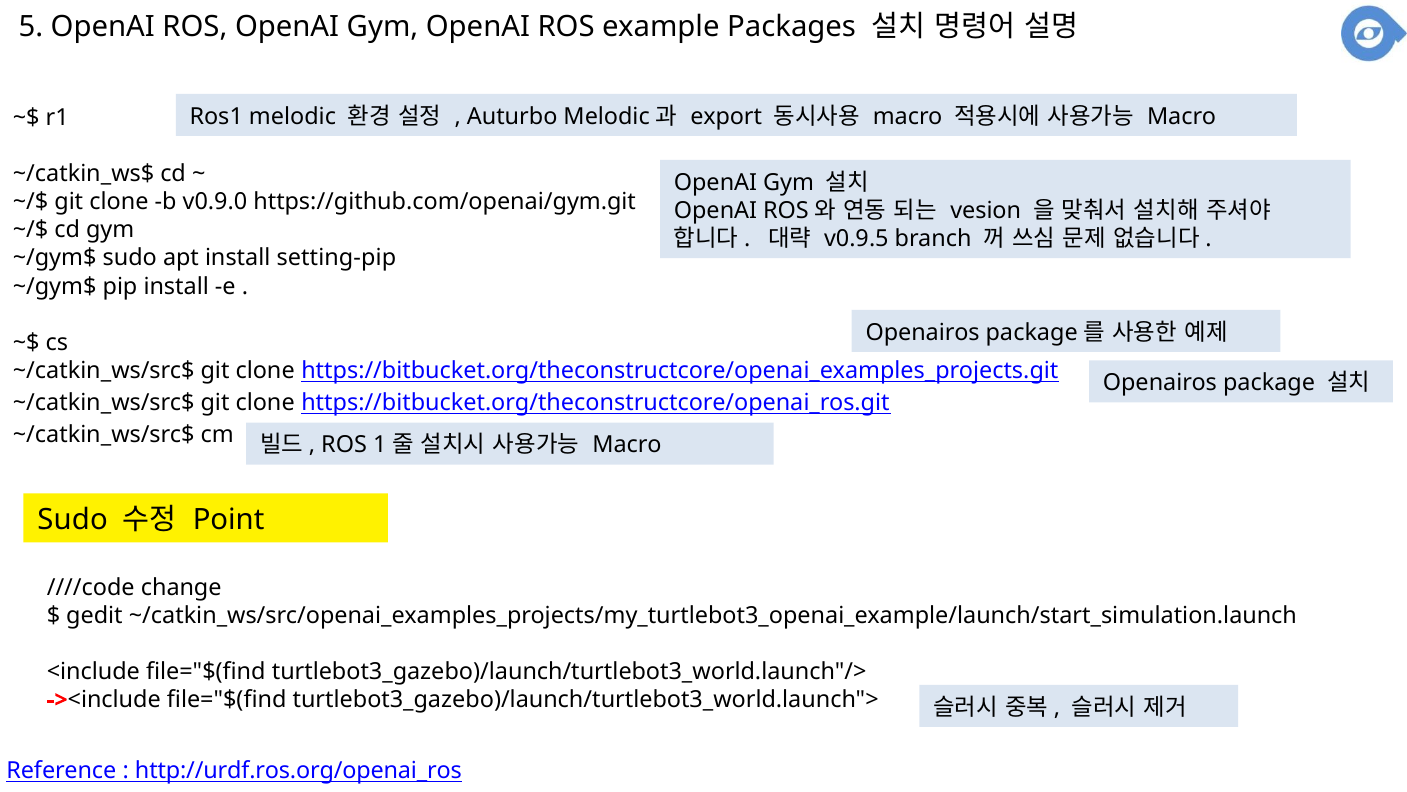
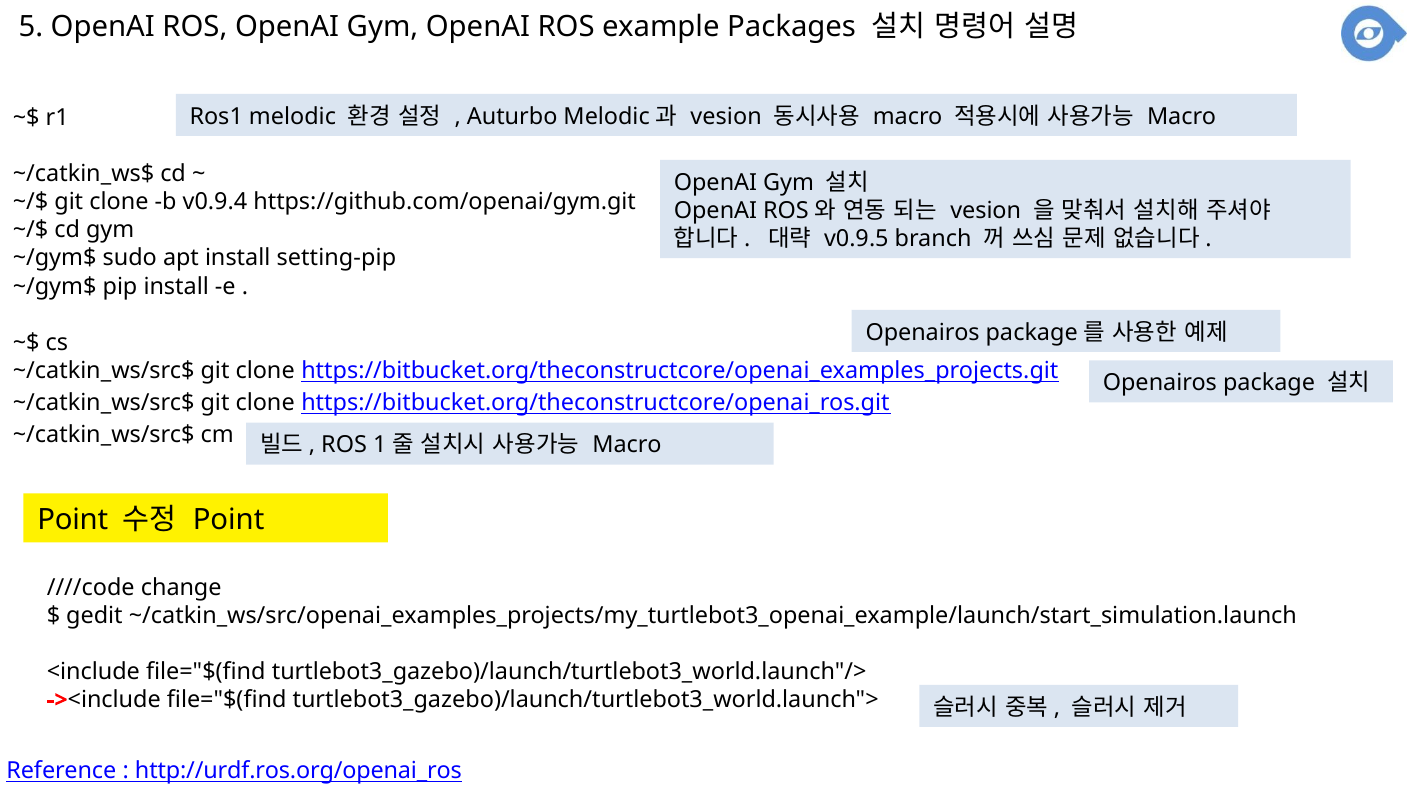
export: export -> vesion (726, 116)
v0.9.0: v0.9.0 -> v0.9.4 (215, 202)
Sudo: Sudo -> Point (73, 520)
